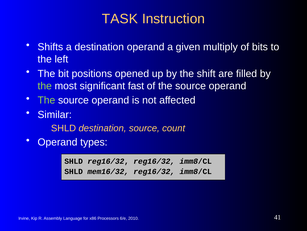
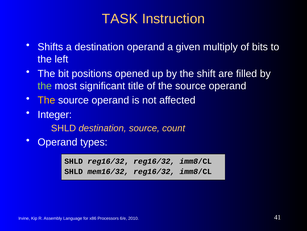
fast: fast -> title (136, 86)
The colour: light green -> yellow (46, 100)
Similar: Similar -> Integer (55, 114)
